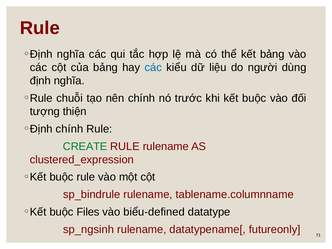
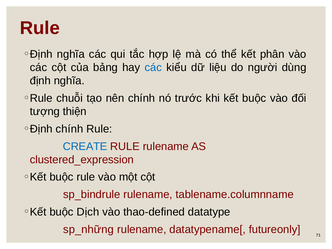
kết bảng: bảng -> phân (272, 54)
CREATE colour: green -> blue (85, 146)
Files: Files -> Dịch (88, 212)
biểu-defined: biểu-defined -> thao-defined (154, 212)
sp_ngsinh: sp_ngsinh -> sp_những (89, 229)
